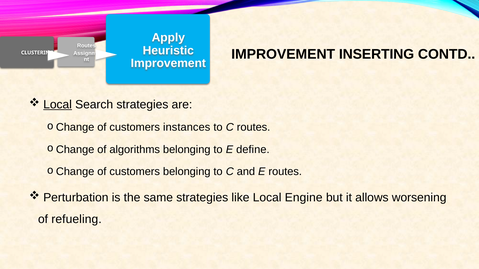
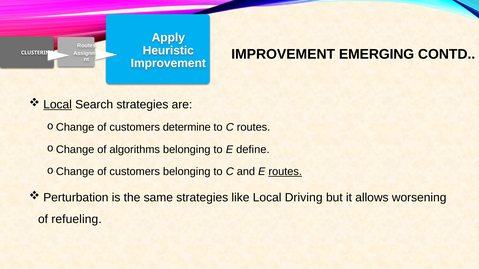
INSERTING: INSERTING -> EMERGING (377, 54)
instances: instances -> determine (187, 127)
routes underline: none -> present (285, 172)
Engine: Engine -> Driving (304, 198)
